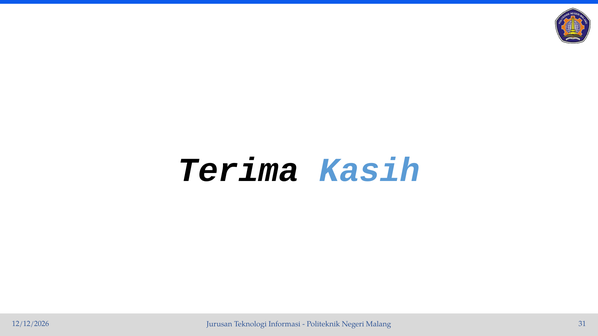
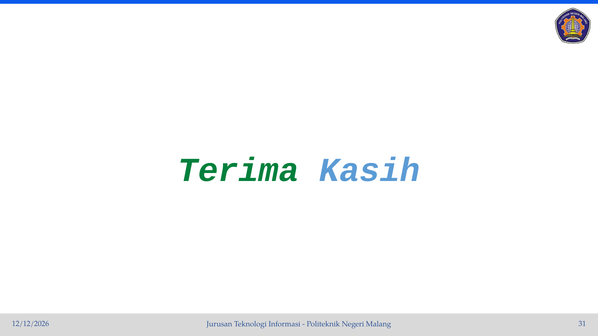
Terima colour: black -> green (238, 170)
